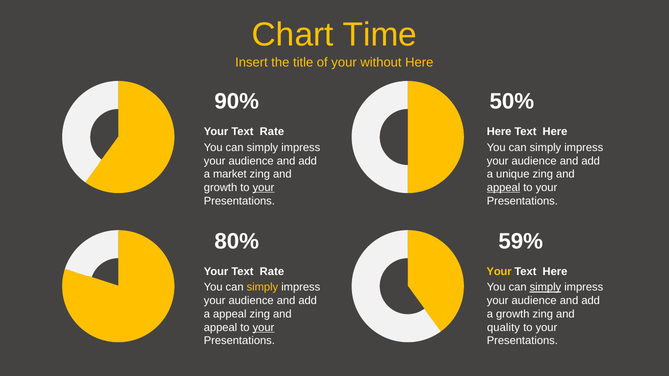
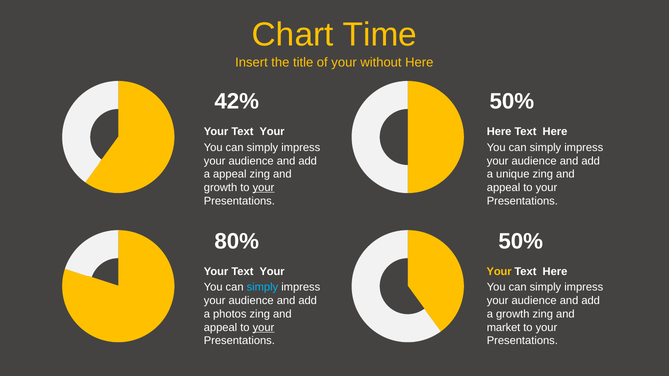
90%: 90% -> 42% (237, 102)
Rate: Rate -> Your (272, 132)
a market: market -> appeal (230, 174)
appeal underline: present -> none (504, 188)
59%: 59% -> 50% (521, 242)
Rate: Rate -> Your (272, 272)
simply colour: yellow -> light blue (262, 287)
simply underline: present -> none (545, 287)
a appeal: appeal -> photos (230, 314)
quality: quality -> market (504, 328)
